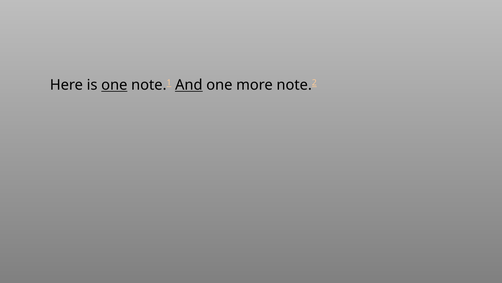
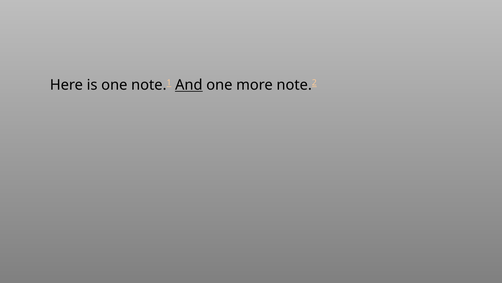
one underline: present -> none (114, 85)
